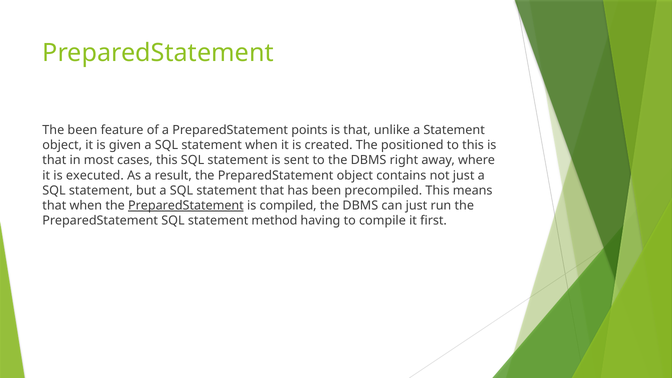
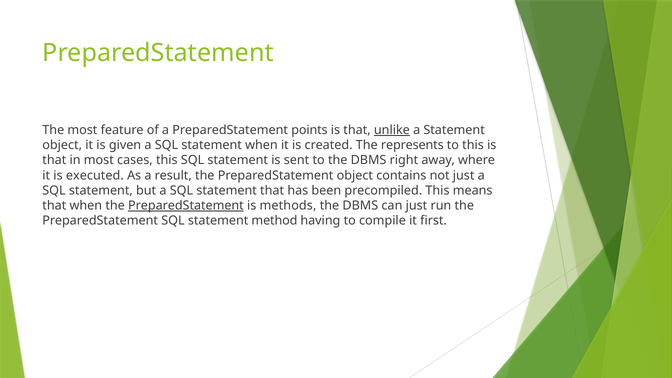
The been: been -> most (82, 130)
unlike underline: none -> present (392, 130)
positioned: positioned -> represents (412, 145)
compiled: compiled -> methods (288, 206)
